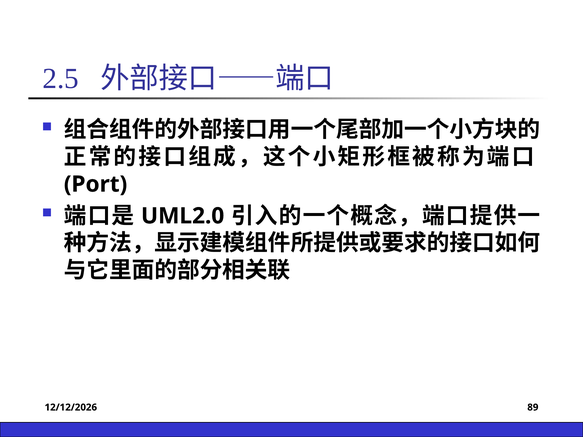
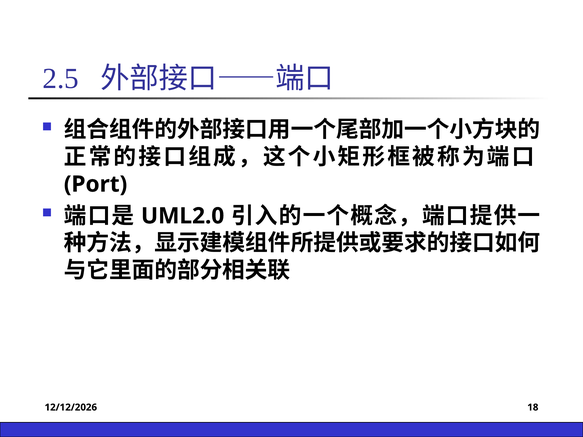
89: 89 -> 18 (533, 408)
